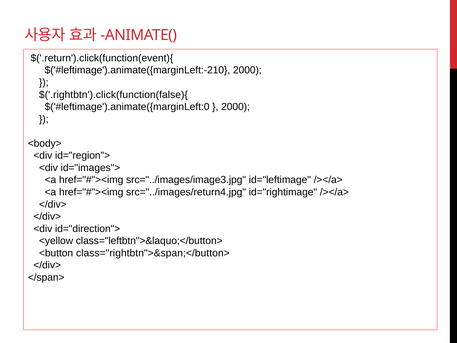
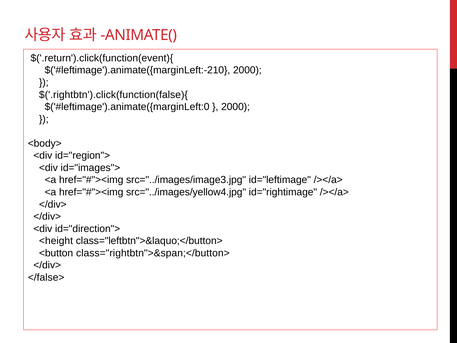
src="../images/return4.jpg: src="../images/return4.jpg -> src="../images/yellow4.jpg (186, 192)
<yellow: <yellow -> <height (56, 241)
</span>: </span> -> </false> (46, 277)
